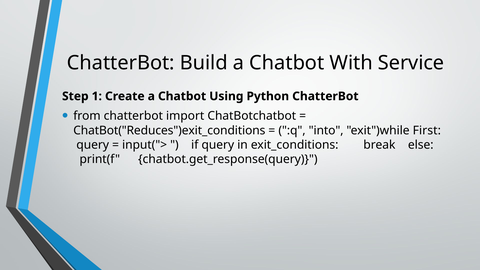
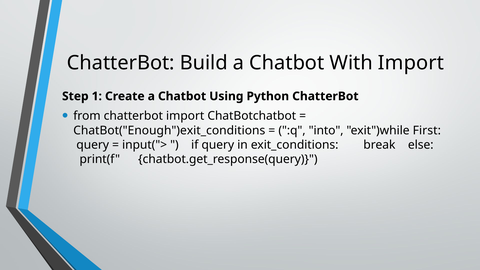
With Service: Service -> Import (411, 63)
ChatBot("Reduces")exit_conditions: ChatBot("Reduces")exit_conditions -> ChatBot("Enough")exit_conditions (169, 130)
